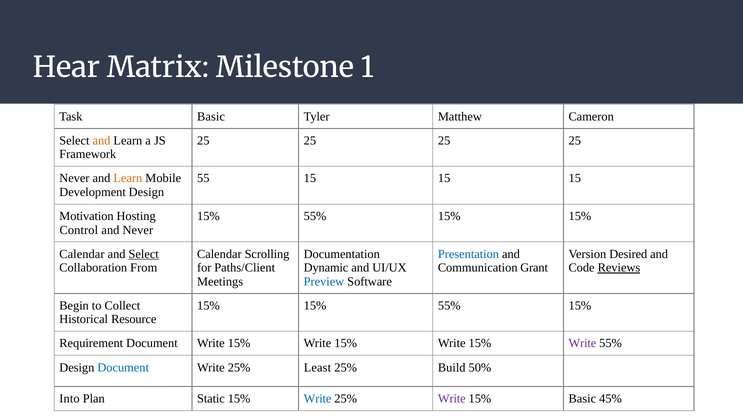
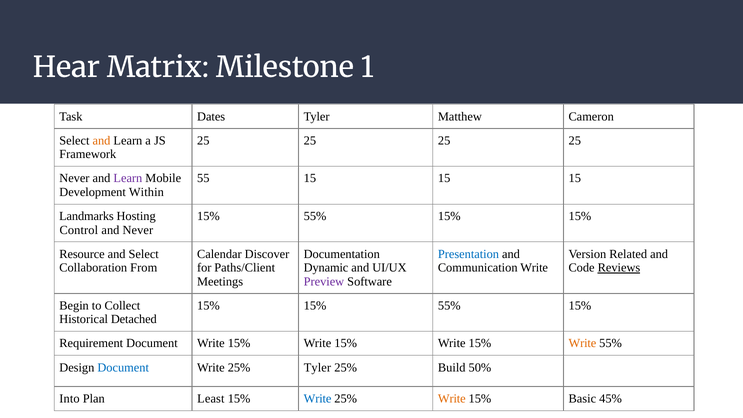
Task Basic: Basic -> Dates (211, 116)
Learn colour: orange -> purple (128, 178)
Development Design: Design -> Within (146, 192)
Motivation: Motivation -> Landmarks (86, 216)
Calendar: Calendar -> Resource (82, 254)
Select underline: present -> none (144, 254)
Scrolling: Scrolling -> Discover (267, 254)
Desired: Desired -> Related (628, 254)
Communication Grant: Grant -> Write (534, 268)
Preview colour: blue -> purple (324, 281)
Resource: Resource -> Detached (134, 319)
Write colour: purple -> orange (582, 343)
25% Least: Least -> Tyler (317, 367)
Static: Static -> Least (211, 399)
Write colour: purple -> orange (452, 399)
